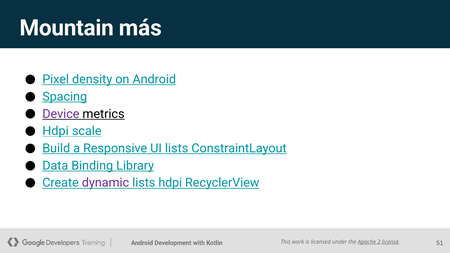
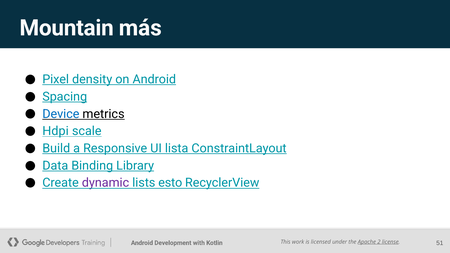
Device colour: purple -> blue (61, 114)
UI lists: lists -> lista (177, 148)
lists hdpi: hdpi -> esto (170, 183)
